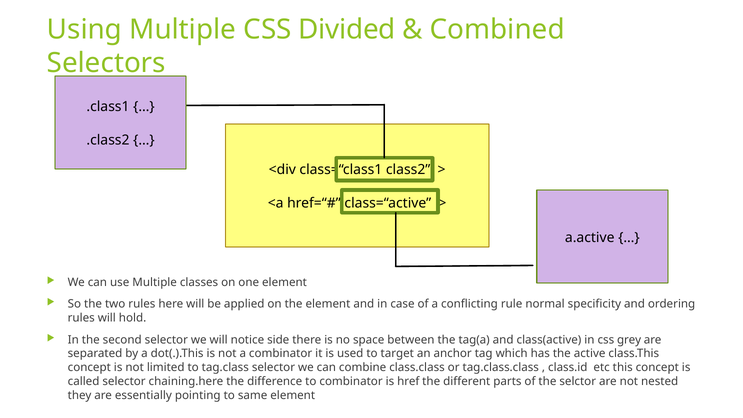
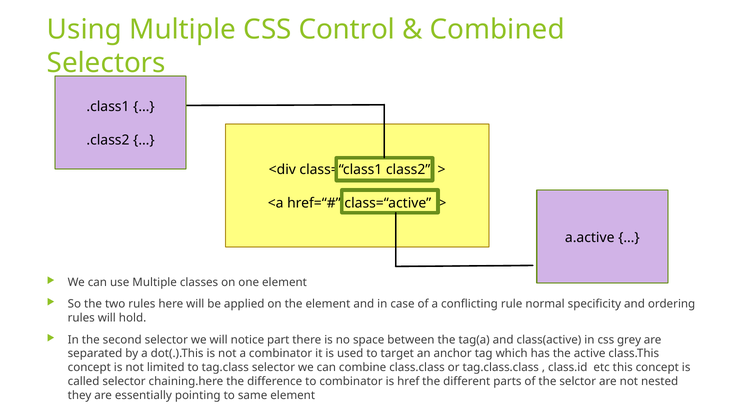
Divided: Divided -> Control (347, 29)
side: side -> part (278, 340)
